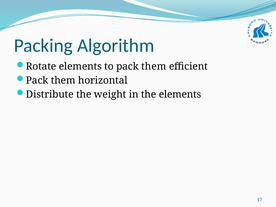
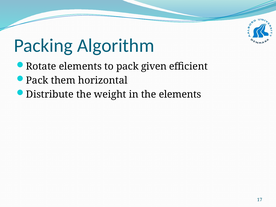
to pack them: them -> given (154, 66)
